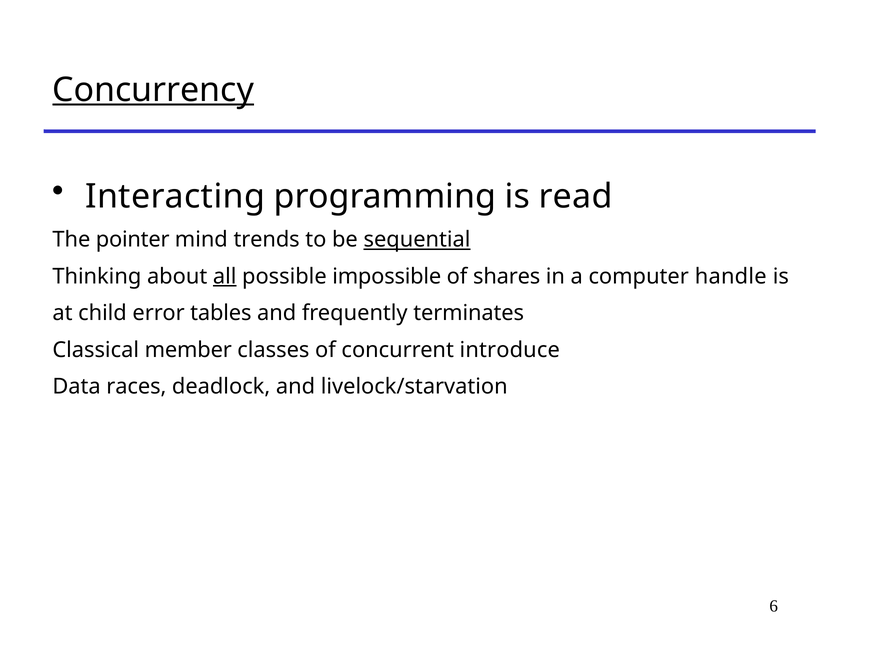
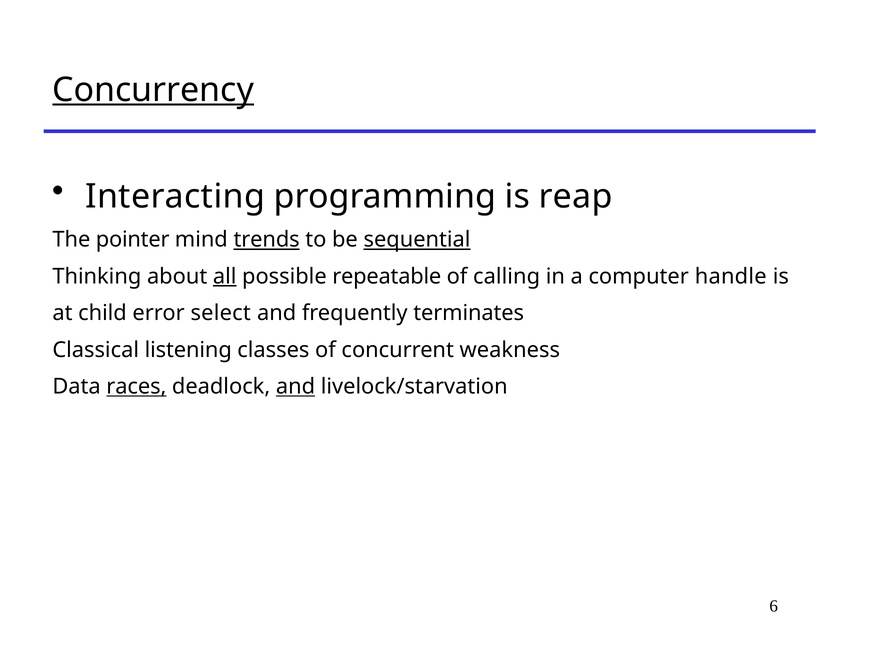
read: read -> reap (576, 196)
trends underline: none -> present (267, 240)
impossible: impossible -> repeatable (387, 276)
shares: shares -> calling (507, 276)
tables: tables -> select (221, 313)
member: member -> listening (188, 350)
introduce: introduce -> weakness (510, 350)
races underline: none -> present (136, 386)
and underline: none -> present (295, 386)
